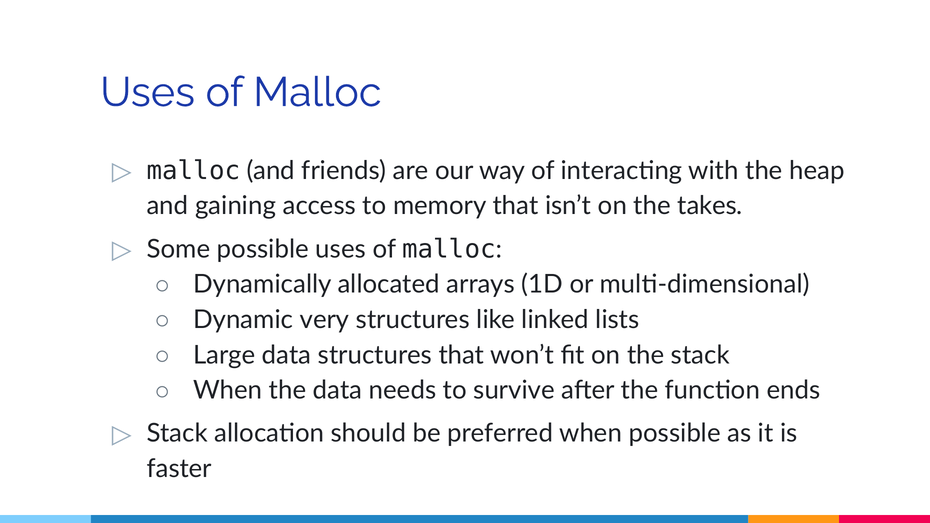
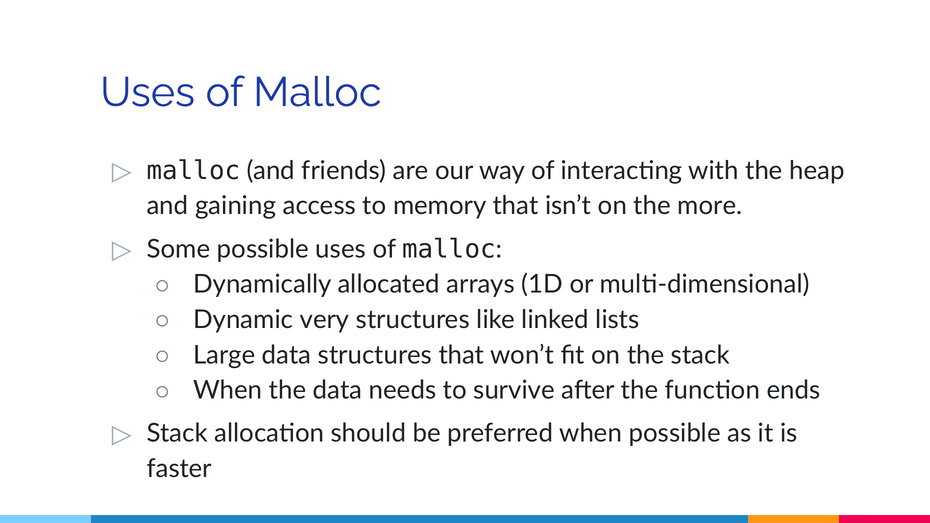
takes: takes -> more (710, 206)
